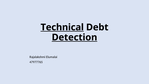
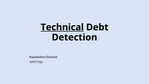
Detection underline: present -> none (74, 37)
